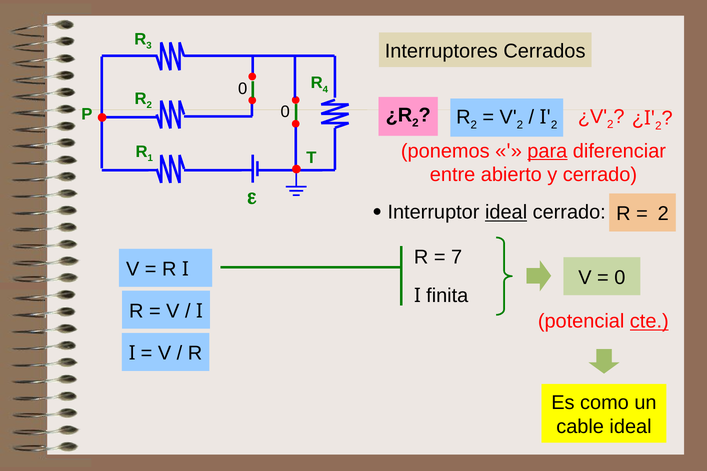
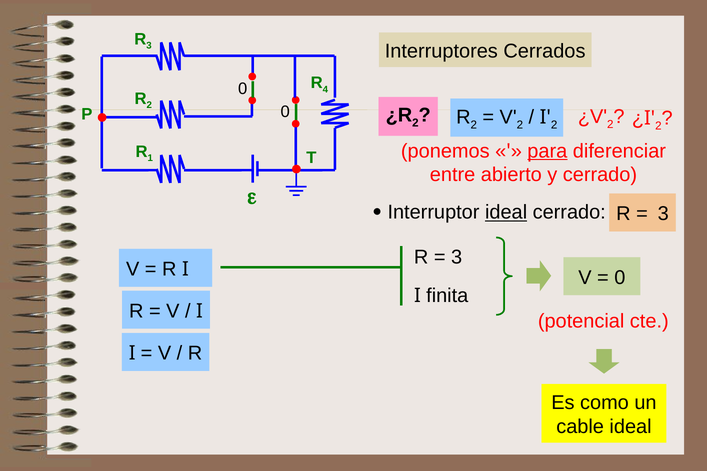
2: 2 -> 3 (663, 214)
7: 7 -> 3 (457, 257)
cte underline: present -> none (649, 322)
